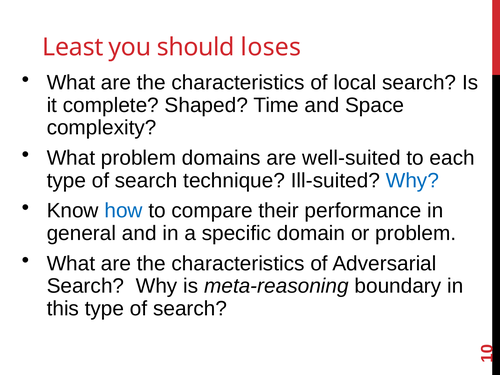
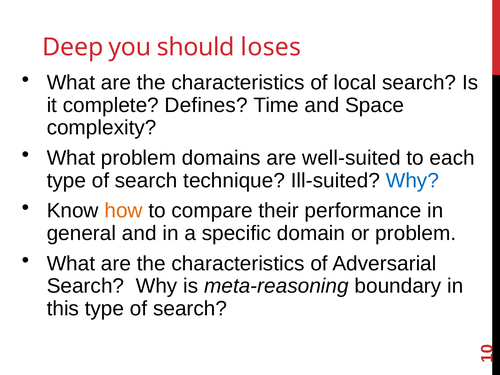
Least: Least -> Deep (73, 47)
Shaped: Shaped -> Defines (206, 105)
how colour: blue -> orange (124, 211)
